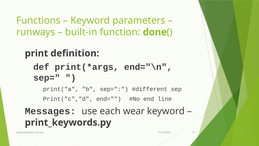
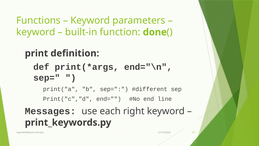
runways: runways -> keyword (36, 32)
wear: wear -> right (134, 111)
